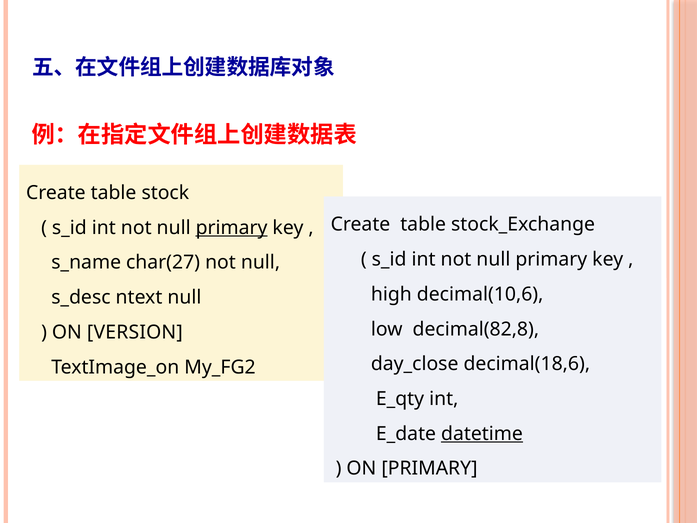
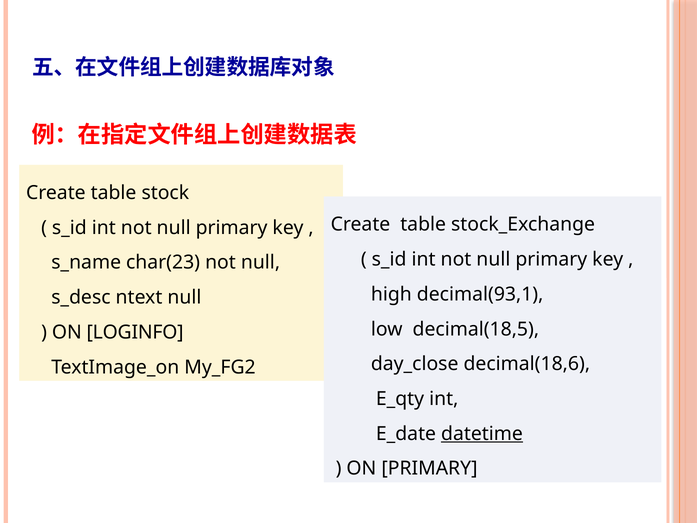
primary underline: present -> none (232, 228)
char(27: char(27 -> char(23 (163, 262)
decimal(10,6: decimal(10,6 -> decimal(93,1 (480, 294)
decimal(82,8: decimal(82,8 -> decimal(18,5 (476, 329)
VERSION: VERSION -> LOGINFO (135, 332)
